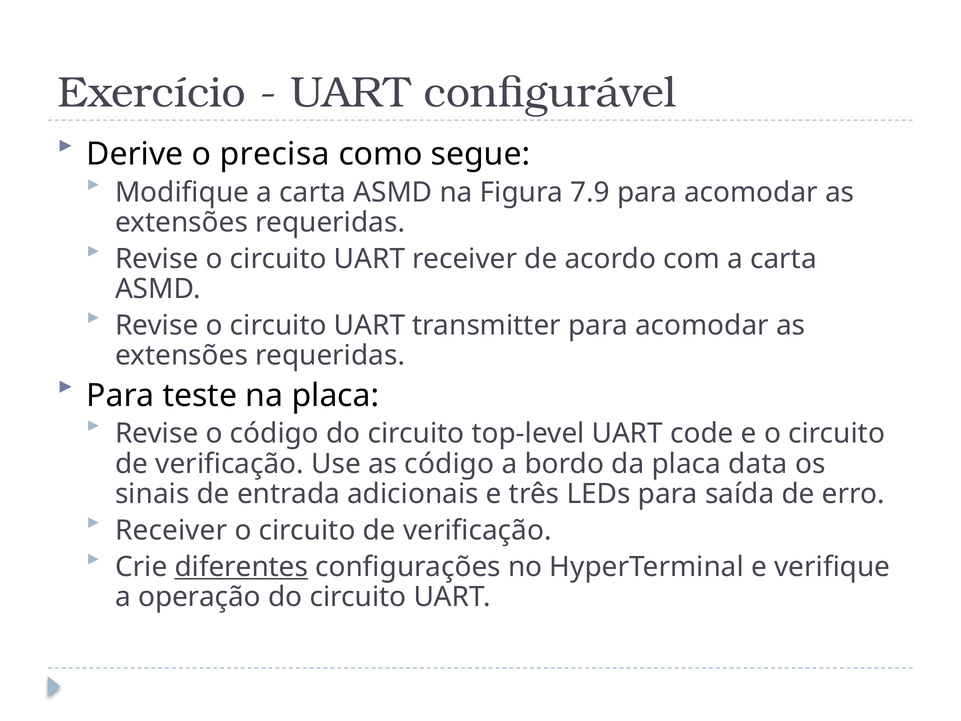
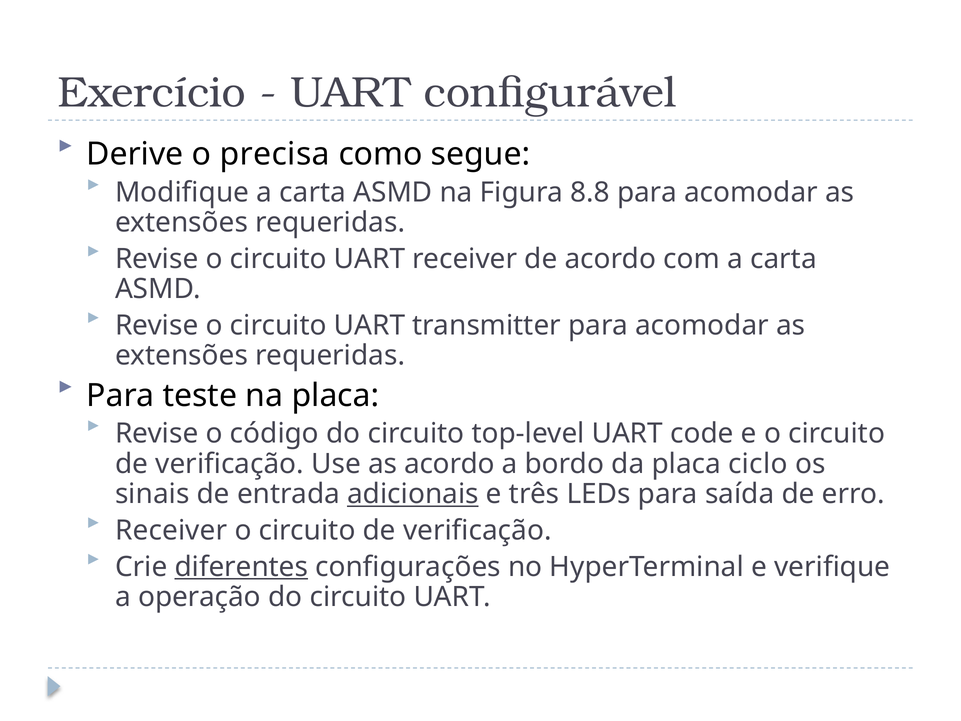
7.9: 7.9 -> 8.8 (590, 192)
as código: código -> acordo (450, 464)
data: data -> ciclo (758, 464)
adicionais underline: none -> present (413, 494)
